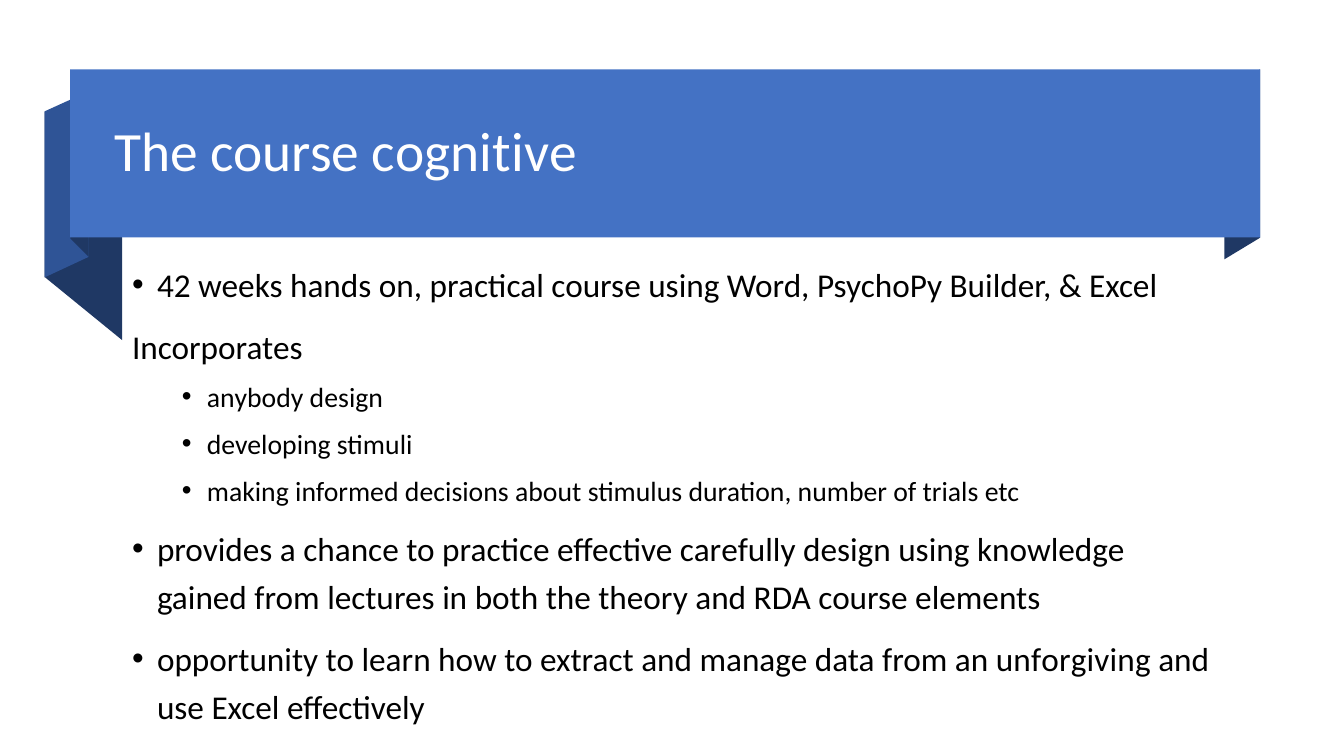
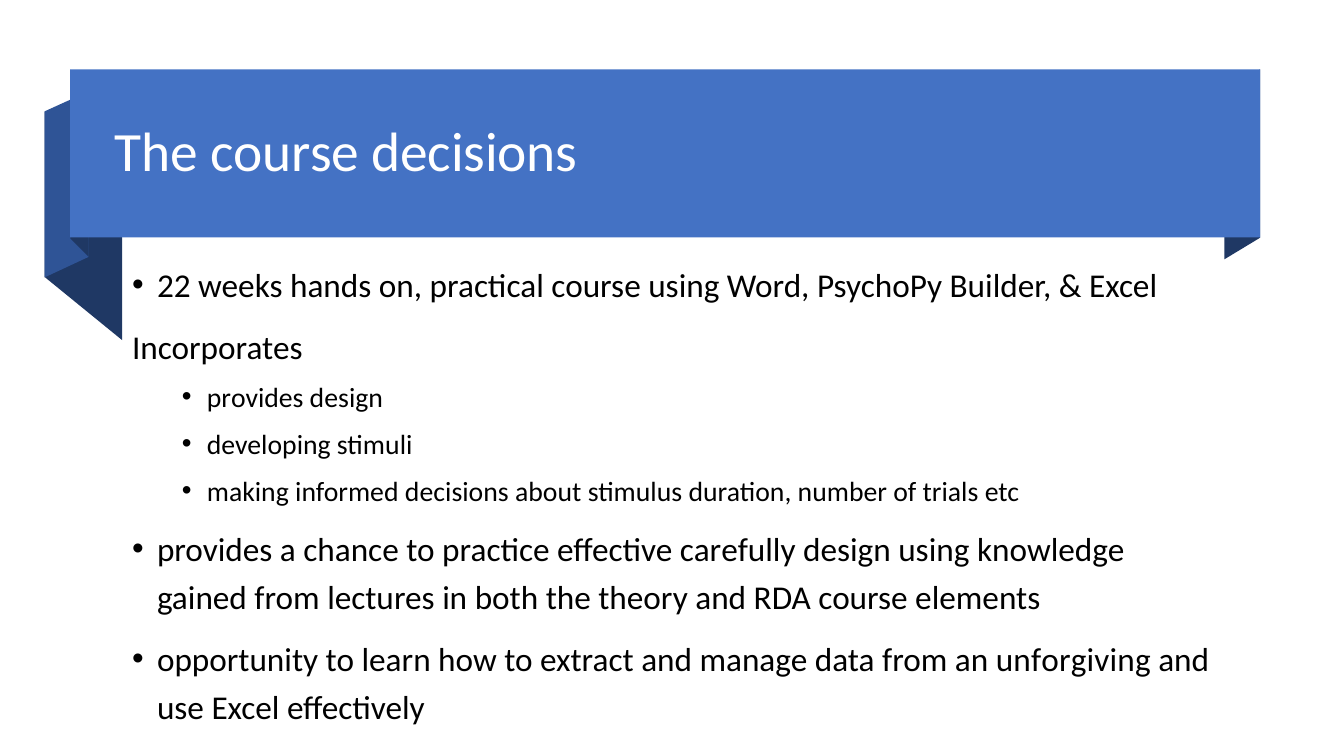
course cognitive: cognitive -> decisions (474, 153)
42: 42 -> 22 (174, 287)
anybody: anybody -> provides (255, 398)
